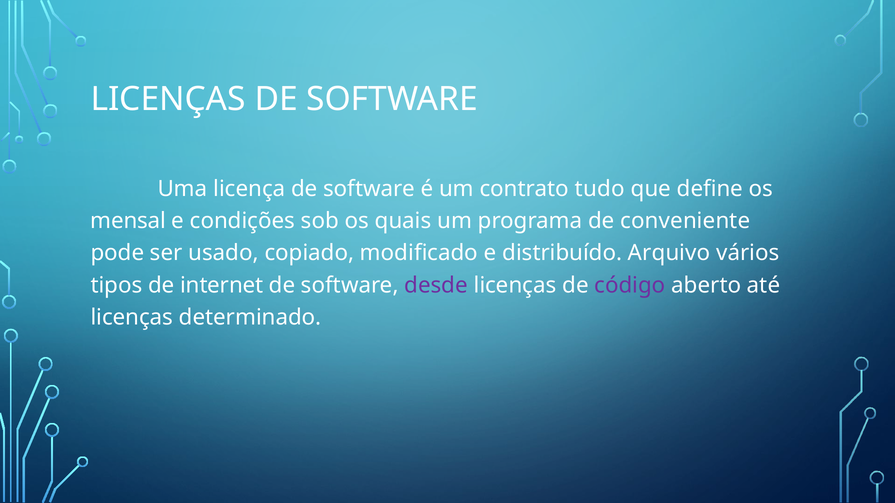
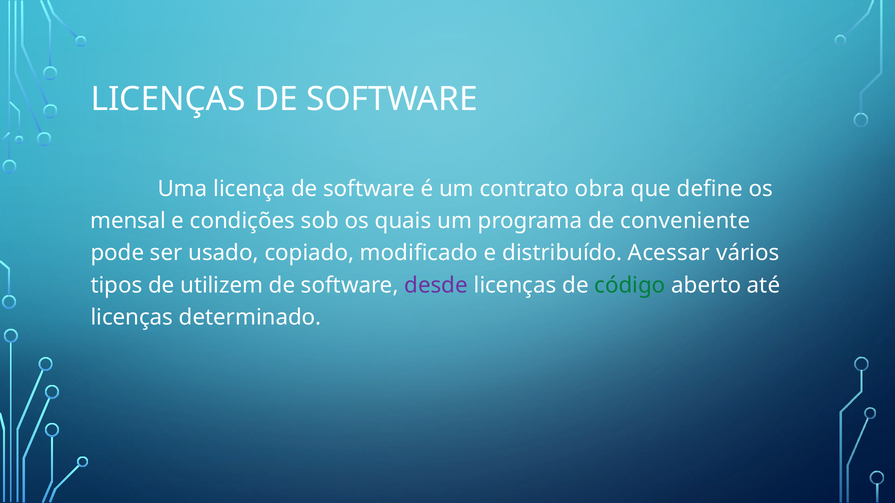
tudo: tudo -> obra (600, 189)
Arquivo: Arquivo -> Acessar (669, 253)
internet: internet -> utilizem (222, 286)
código colour: purple -> green (630, 286)
